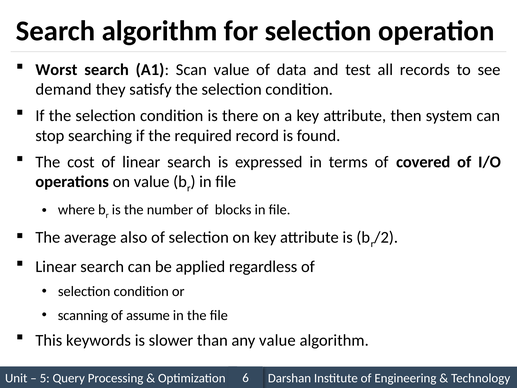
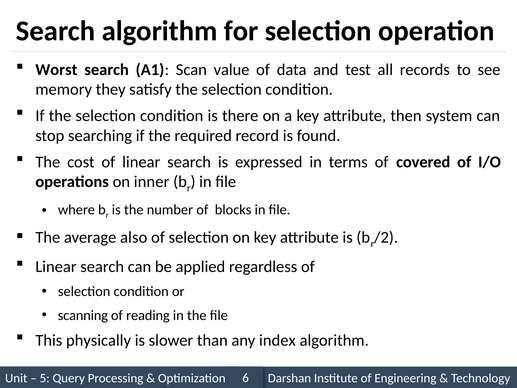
demand: demand -> memory (64, 89)
on value: value -> inner (152, 182)
assume: assume -> reading (148, 315)
keywords: keywords -> physically (99, 340)
any value: value -> index (277, 340)
